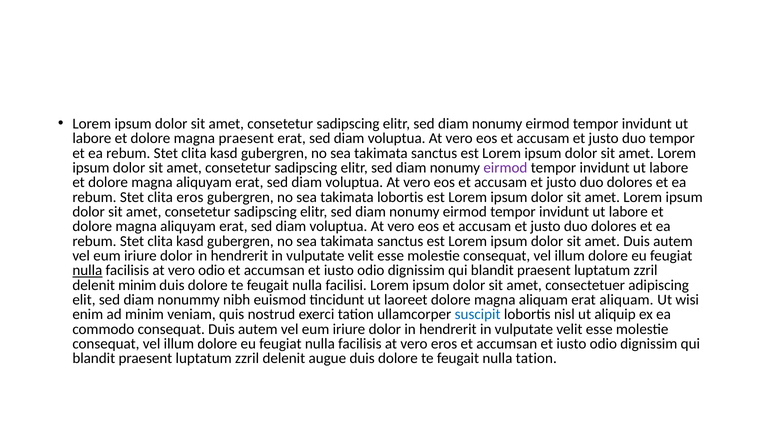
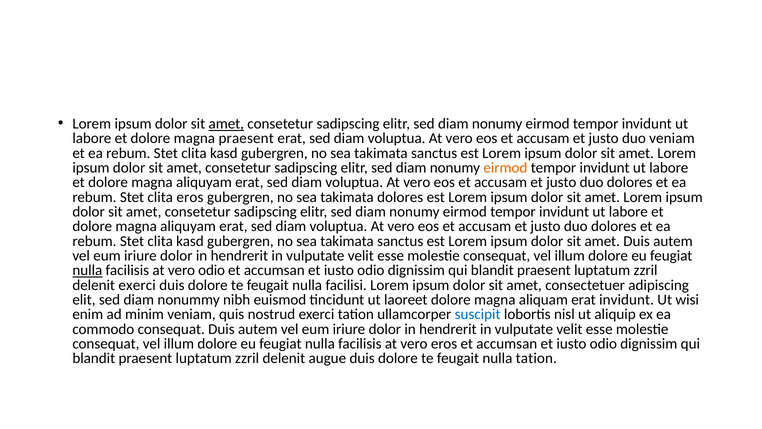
amet underline: none -> present (226, 124)
duo tempor: tempor -> veniam (672, 138)
eirmod colour: purple -> orange (505, 168)
takimata lobortis: lobortis -> dolores (400, 197)
delenit minim: minim -> exerci (137, 285)
erat aliquam: aliquam -> invidunt (627, 299)
